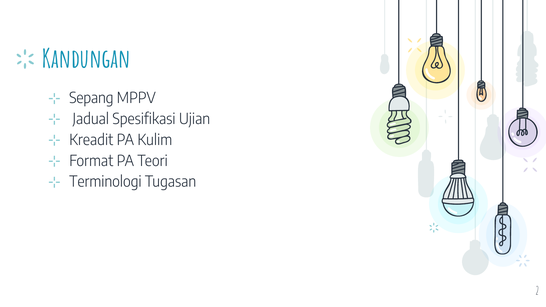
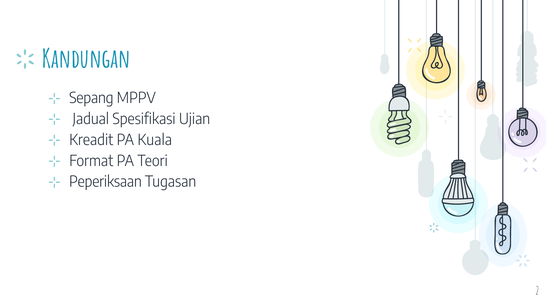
Kulim: Kulim -> Kuala (155, 140)
Terminologi: Terminologi -> Peperiksaan (105, 182)
